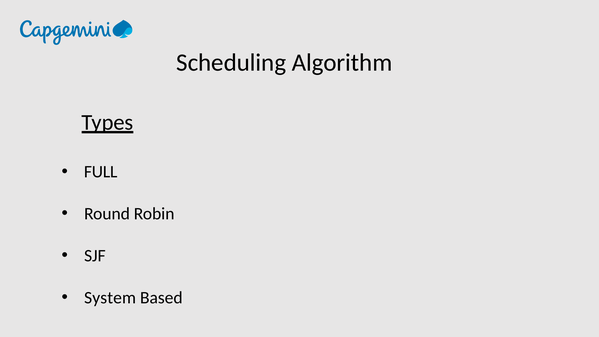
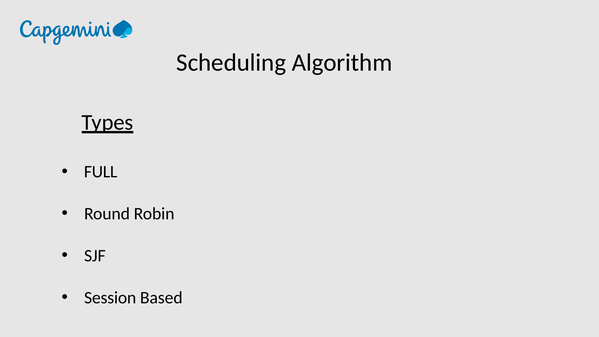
System: System -> Session (110, 298)
